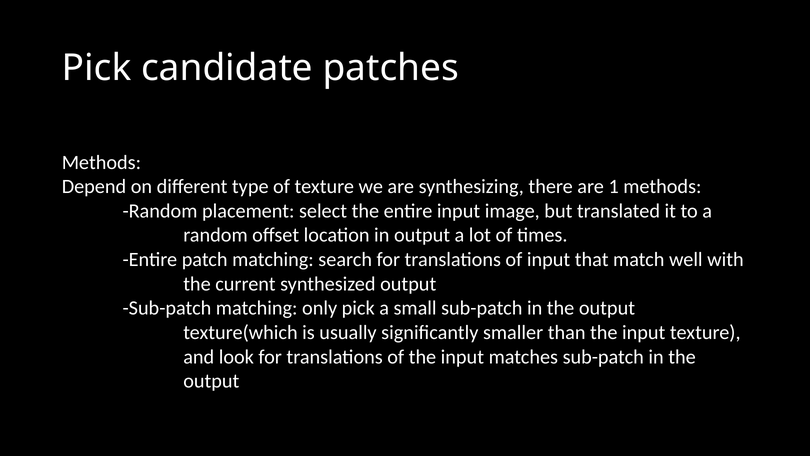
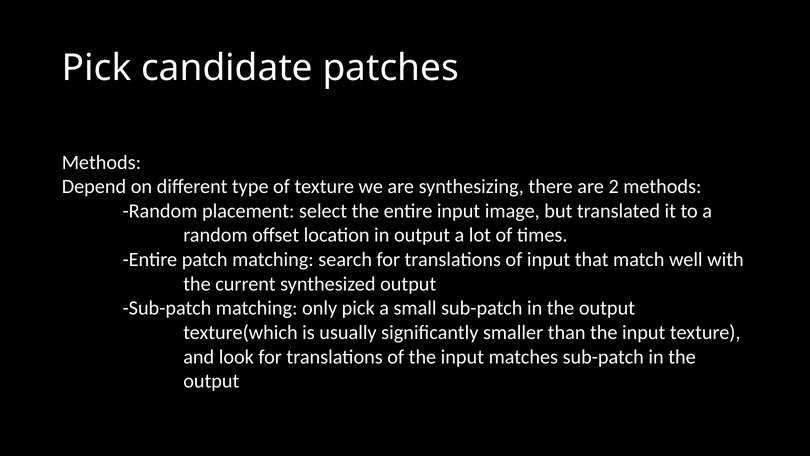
1: 1 -> 2 (614, 186)
